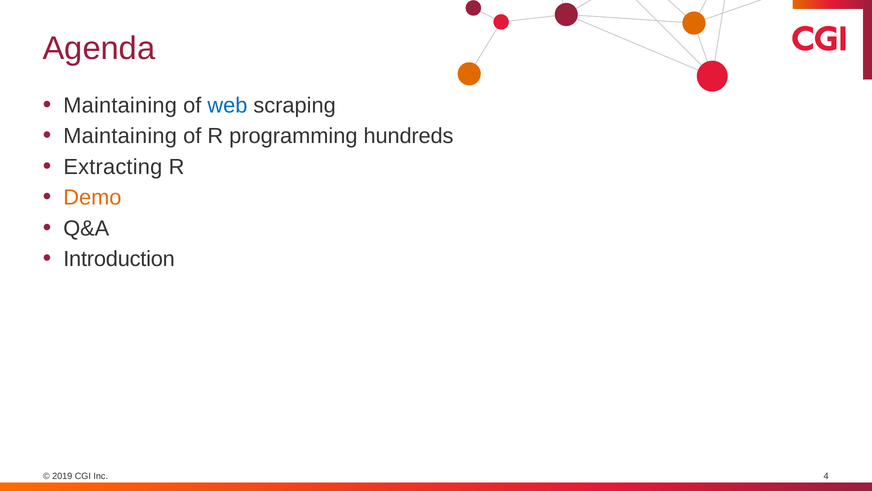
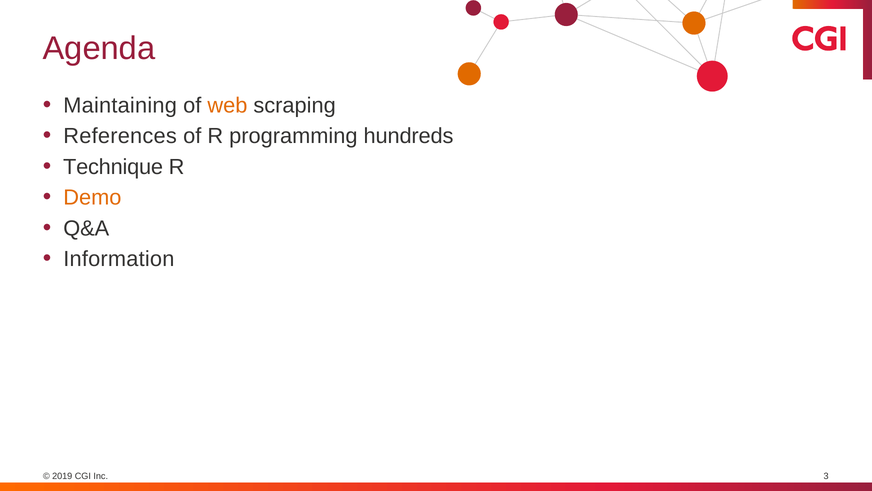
web colour: blue -> orange (227, 105)
Maintaining: Maintaining -> References (120, 136)
Extracting: Extracting -> Technique (113, 167)
Introduction: Introduction -> Information (119, 259)
4: 4 -> 3 (826, 476)
